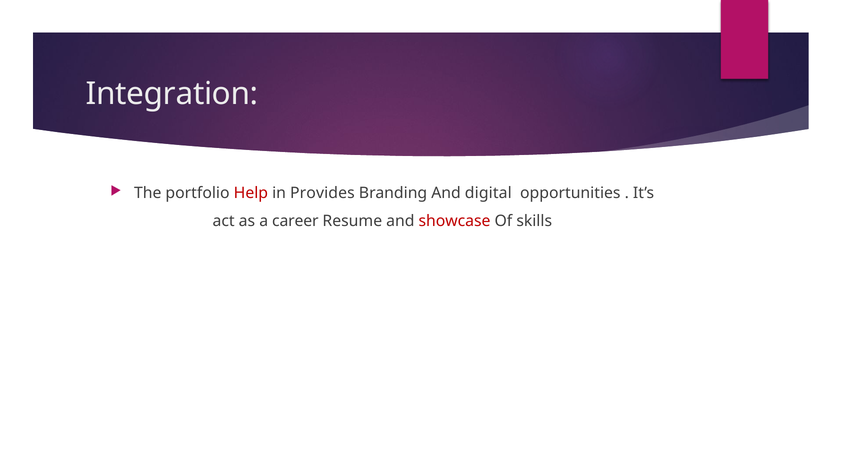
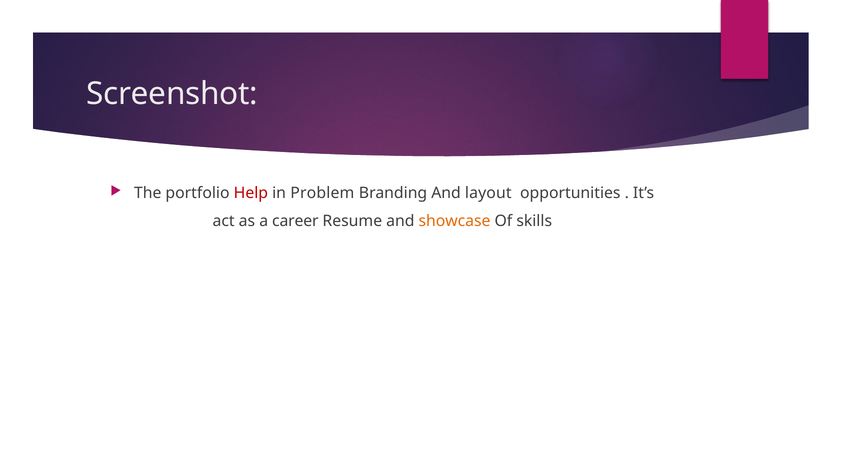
Integration: Integration -> Screenshot (172, 94)
Provides: Provides -> Problem (322, 194)
digital: digital -> layout (488, 194)
showcase colour: red -> orange (455, 221)
